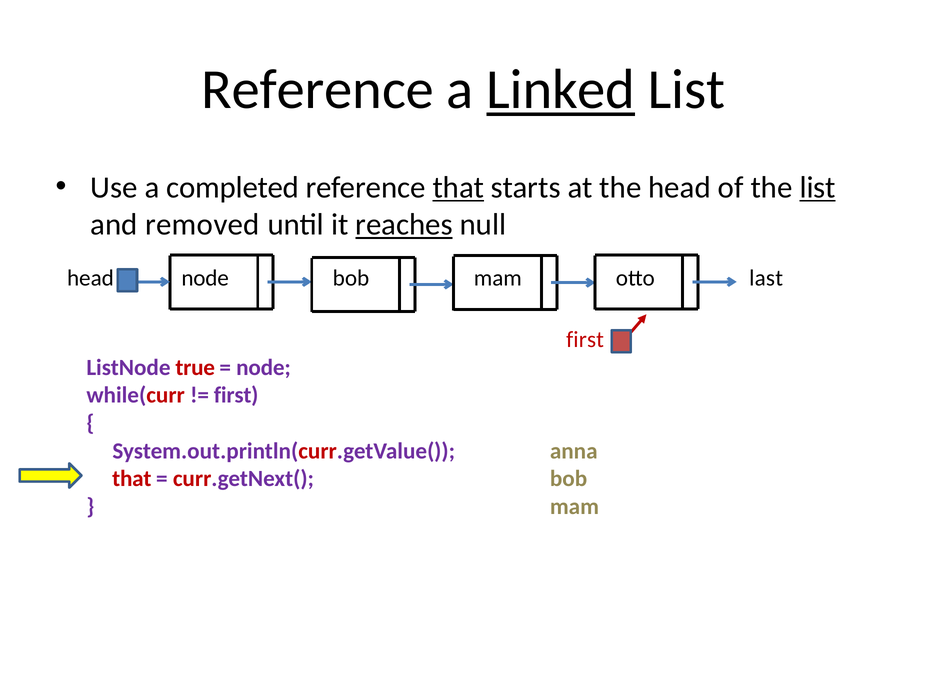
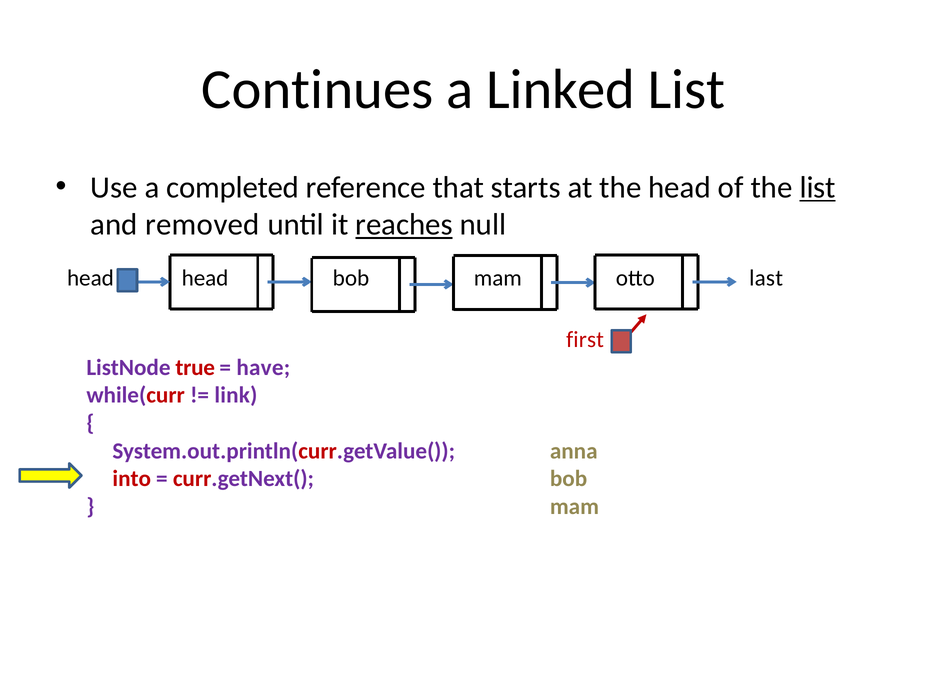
Reference: Reference -> Continues (318, 90)
Linked underline: present -> none (561, 90)
that underline: present -> none (458, 188)
head node: node -> head (205, 278)
node: node -> have (263, 368)
first: first -> link (236, 395)
that: that -> into (132, 479)
